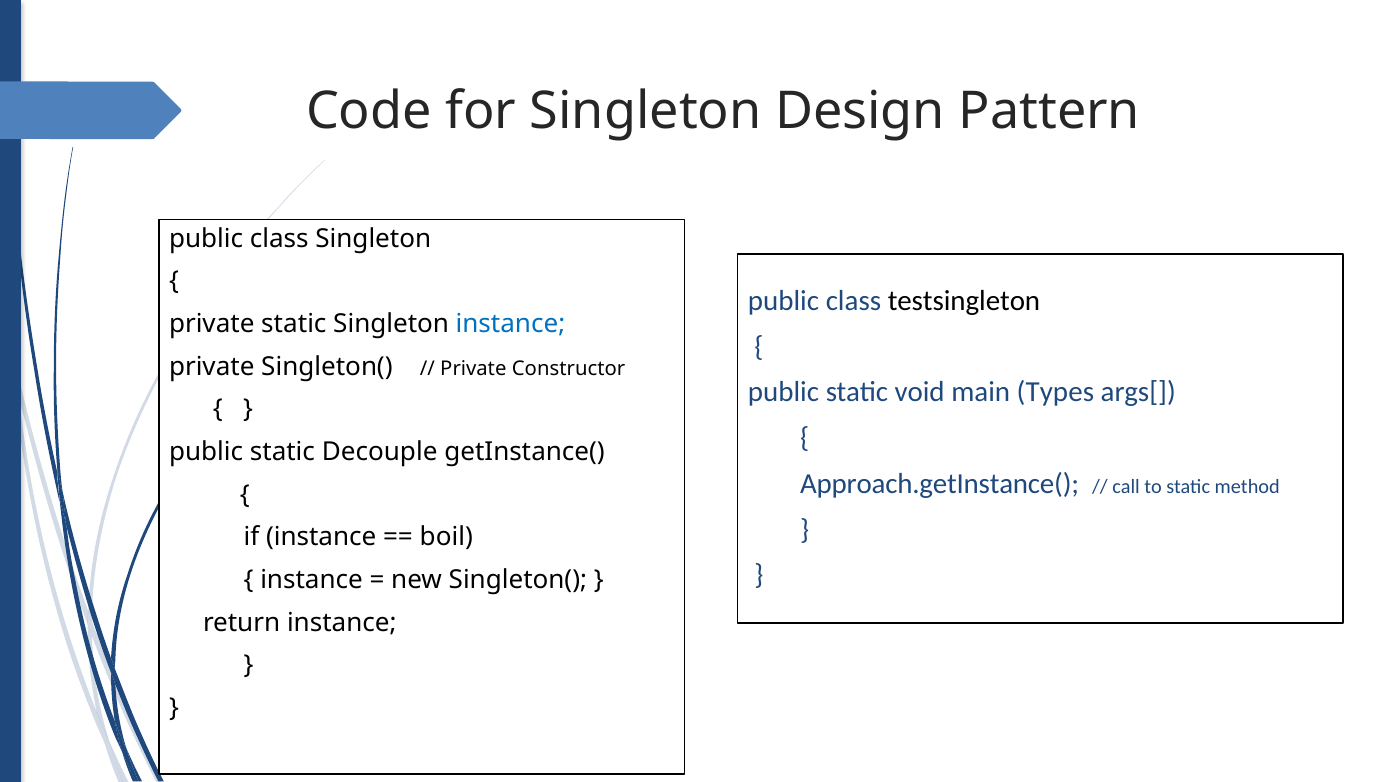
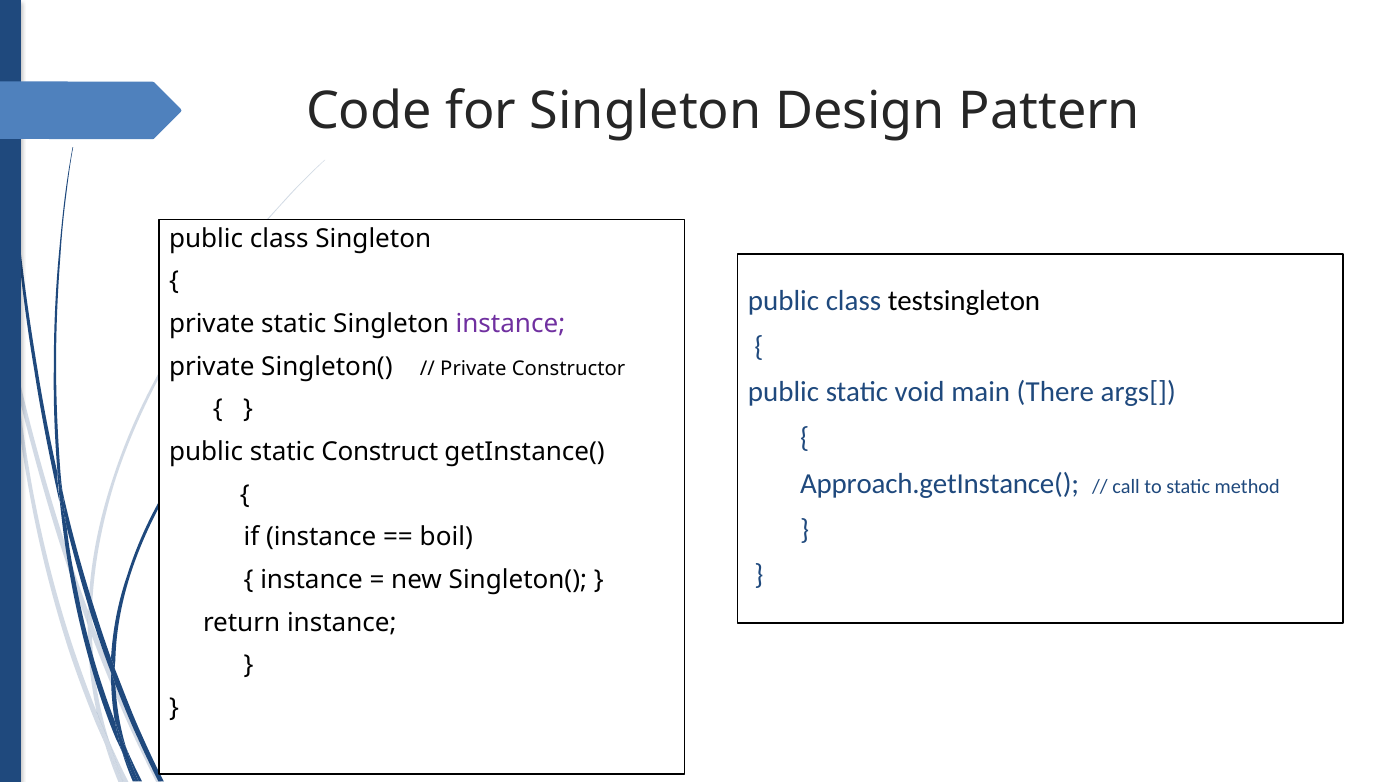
instance colour: blue -> purple (510, 324)
Types: Types -> There (1055, 392)
Decouple: Decouple -> Construct (380, 452)
